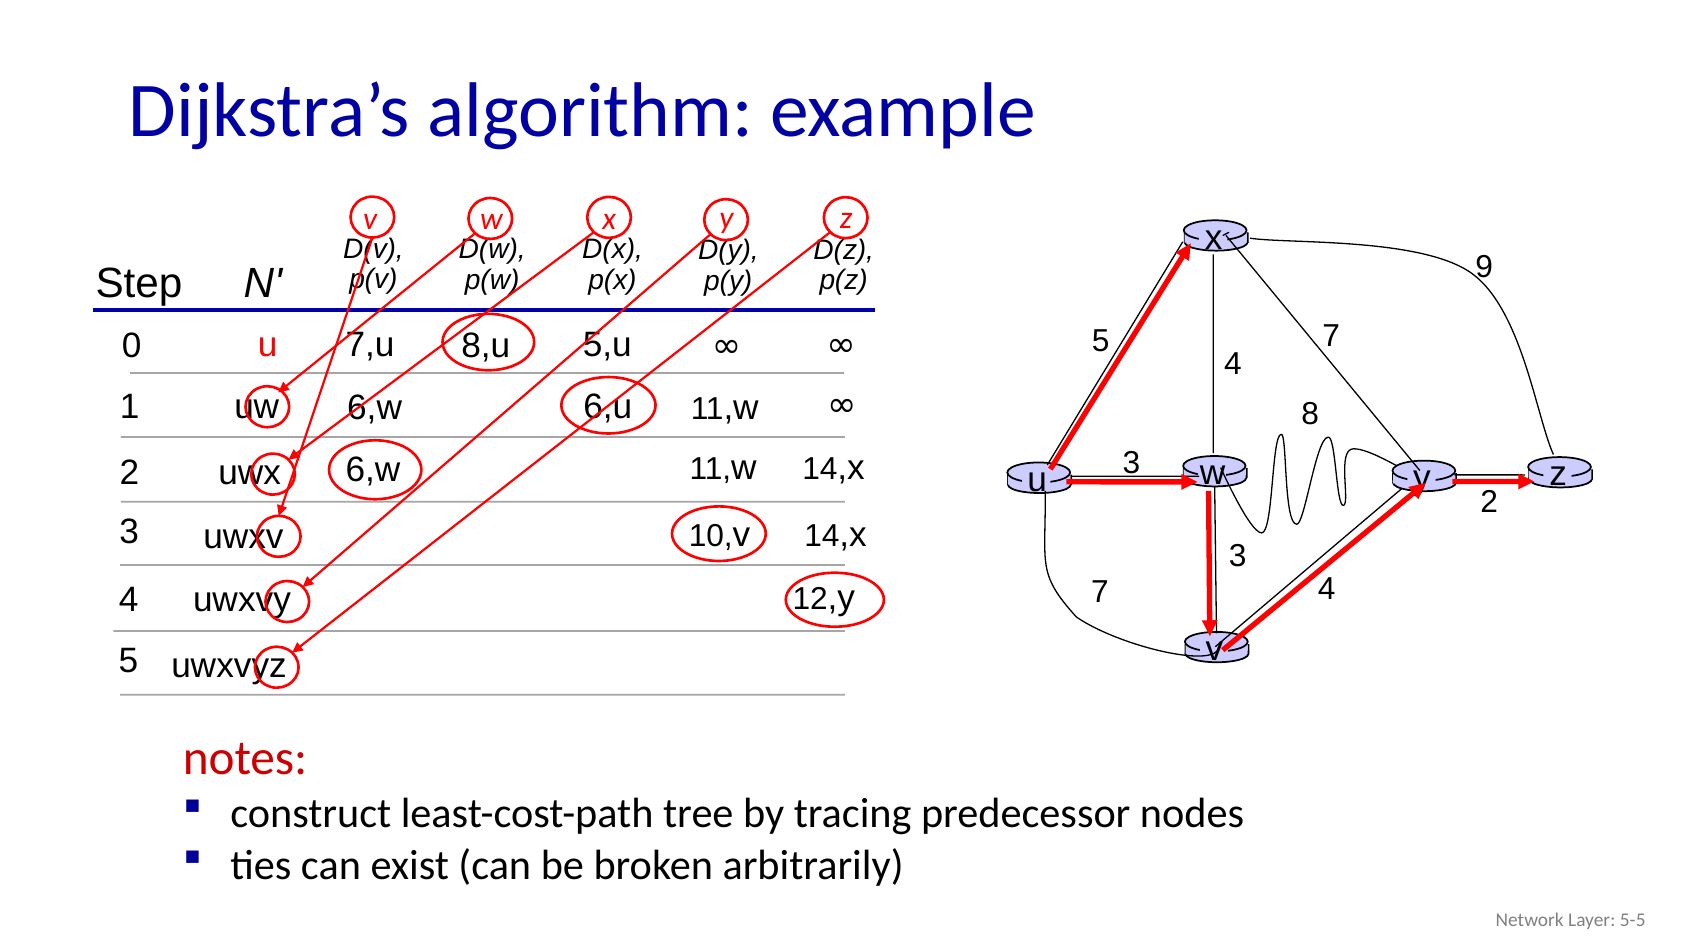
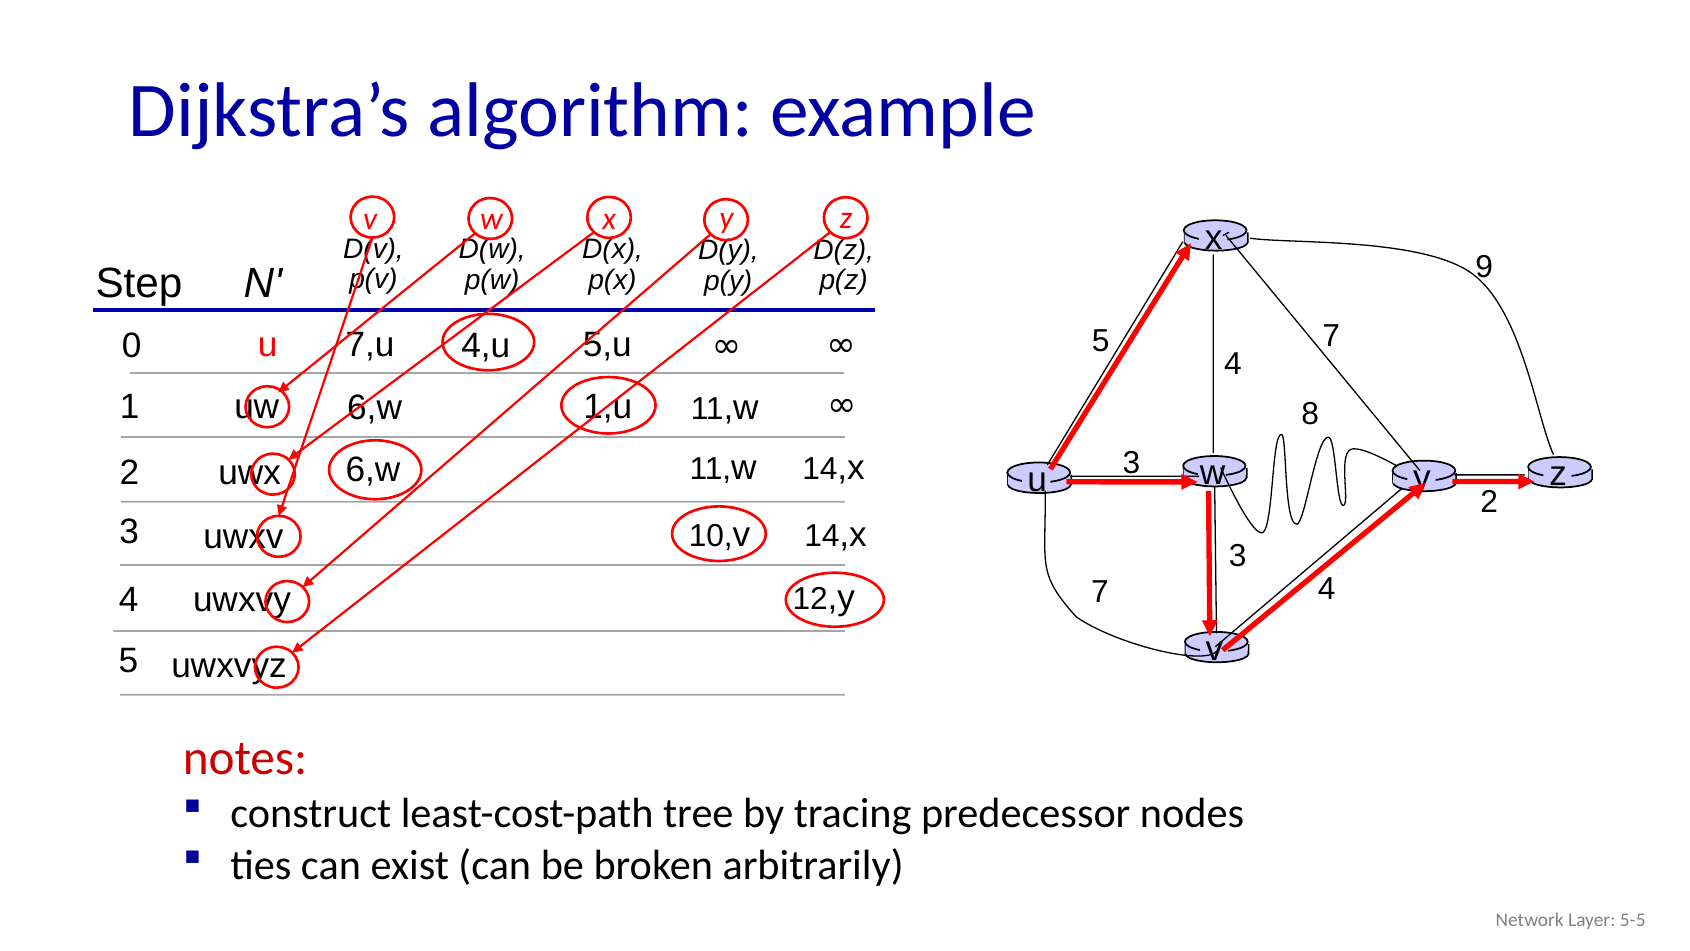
8,u: 8,u -> 4,u (486, 345)
6,u: 6,u -> 1,u (608, 407)
